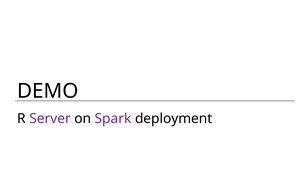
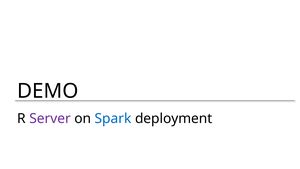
Spark colour: purple -> blue (113, 118)
